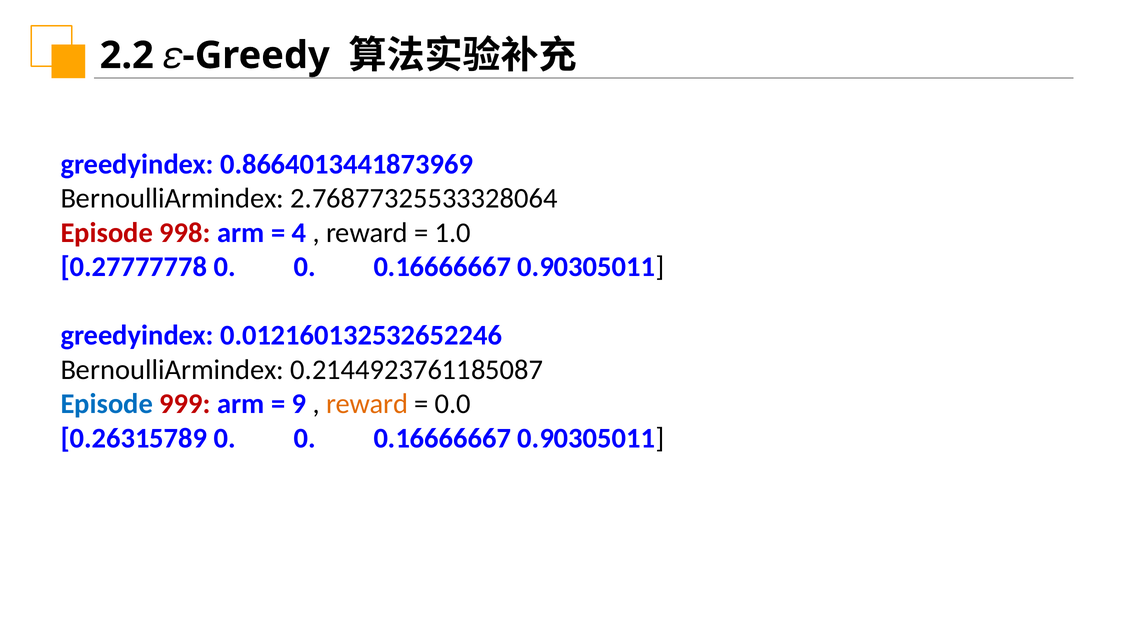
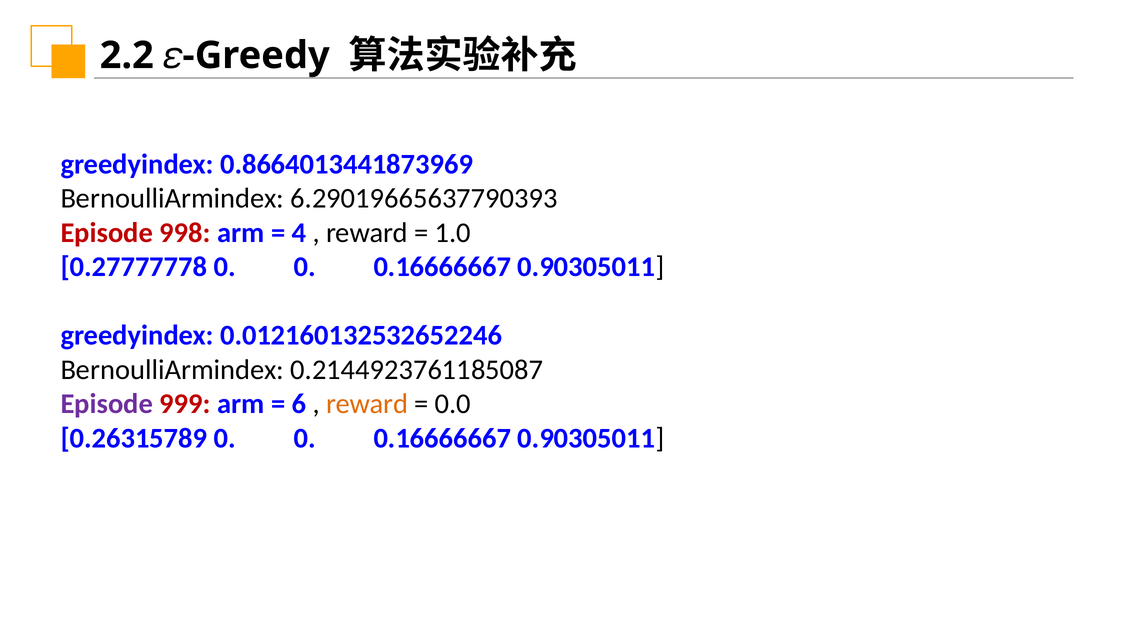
2.76877325533328064: 2.76877325533328064 -> 6.29019665637790393 (424, 198)
Episode colour: blue -> purple (107, 404)
9: 9 -> 6 (299, 404)
